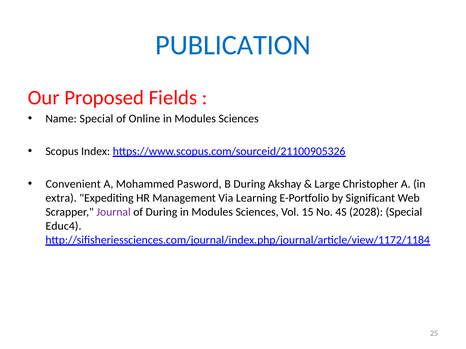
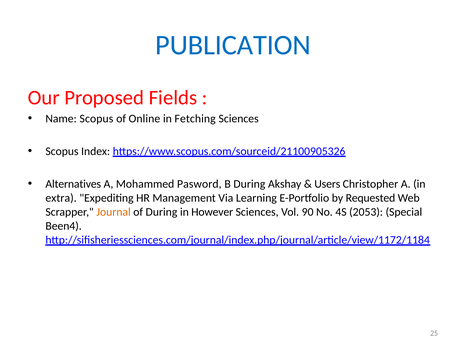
Name Special: Special -> Scopus (96, 119)
Modules: Modules -> Fetching (195, 119)
Convenient: Convenient -> Alternatives (73, 184)
Large: Large -> Users (327, 184)
Significant: Significant -> Requested (370, 198)
Journal colour: purple -> orange (114, 212)
Modules: Modules -> However (212, 212)
15: 15 -> 90 (308, 212)
2028: 2028 -> 2053 (366, 212)
Educ4: Educ4 -> Been4 (64, 226)
